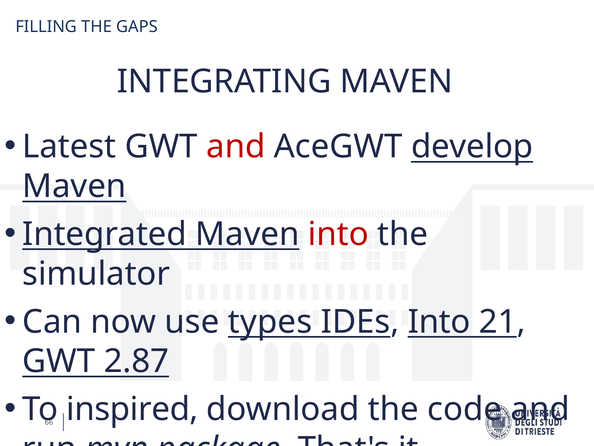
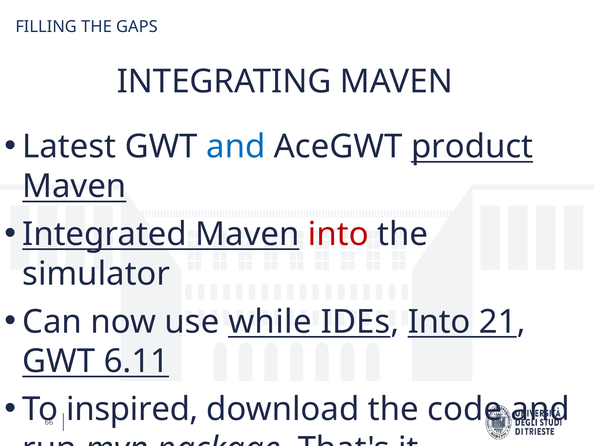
and colour: red -> blue (236, 147)
develop: develop -> product (472, 147)
types: types -> while (270, 321)
2.87: 2.87 -> 6.11 (136, 361)
